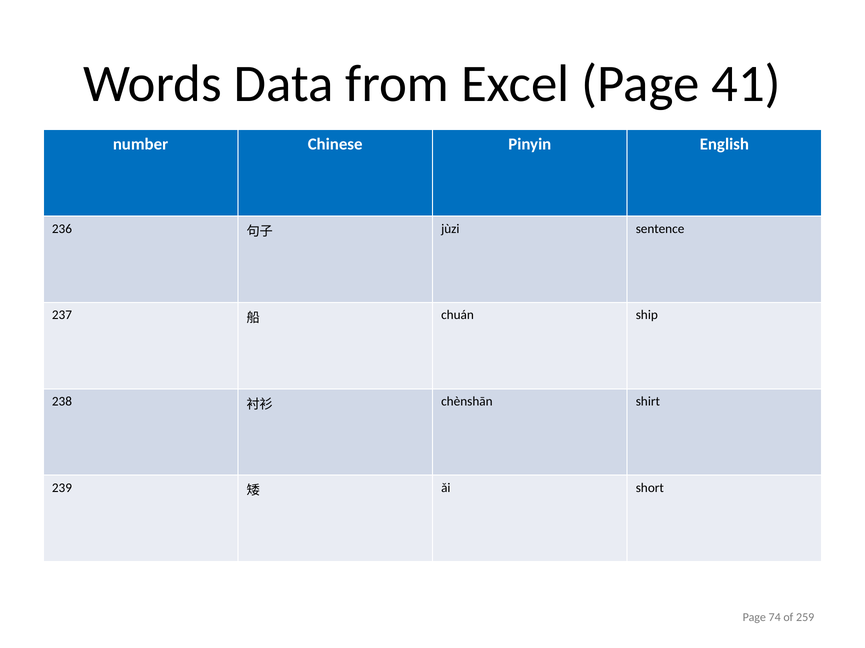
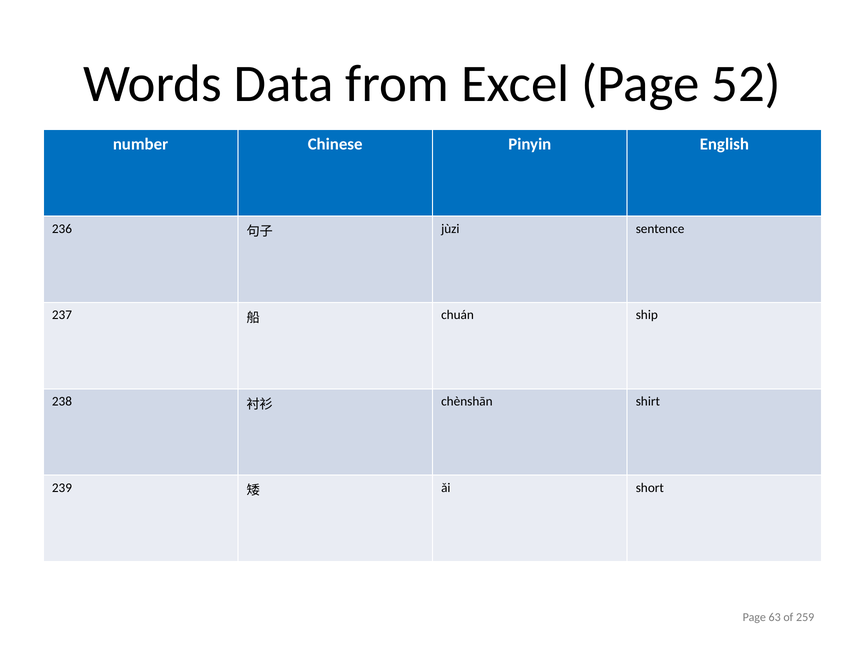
41: 41 -> 52 (746, 84)
74: 74 -> 63 (775, 618)
